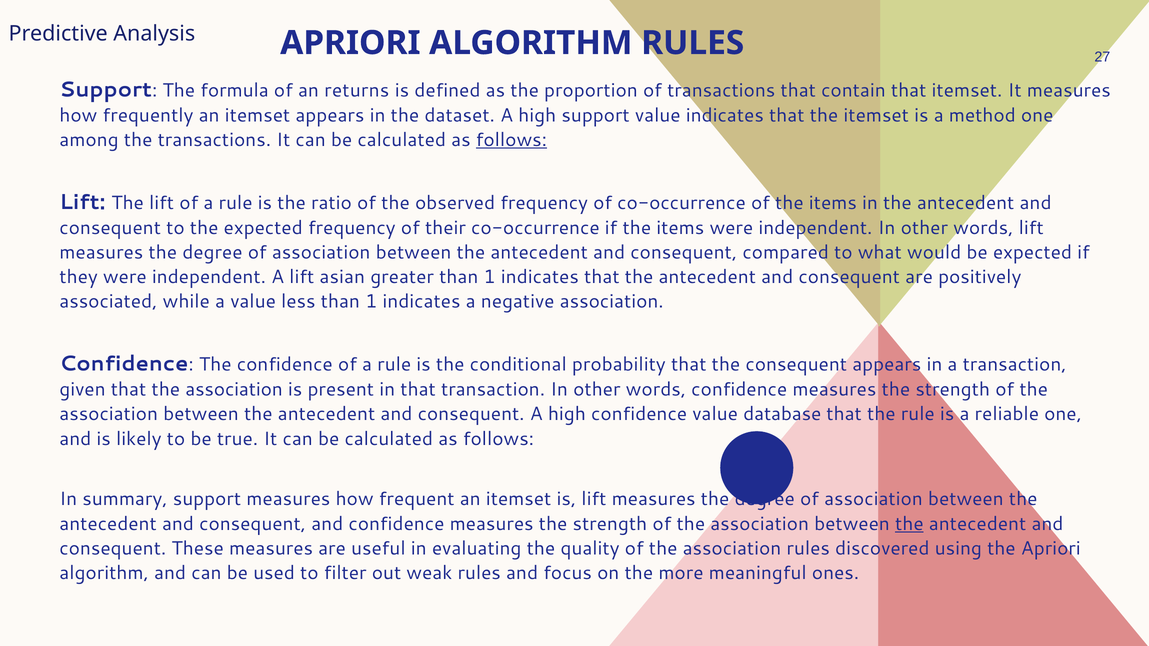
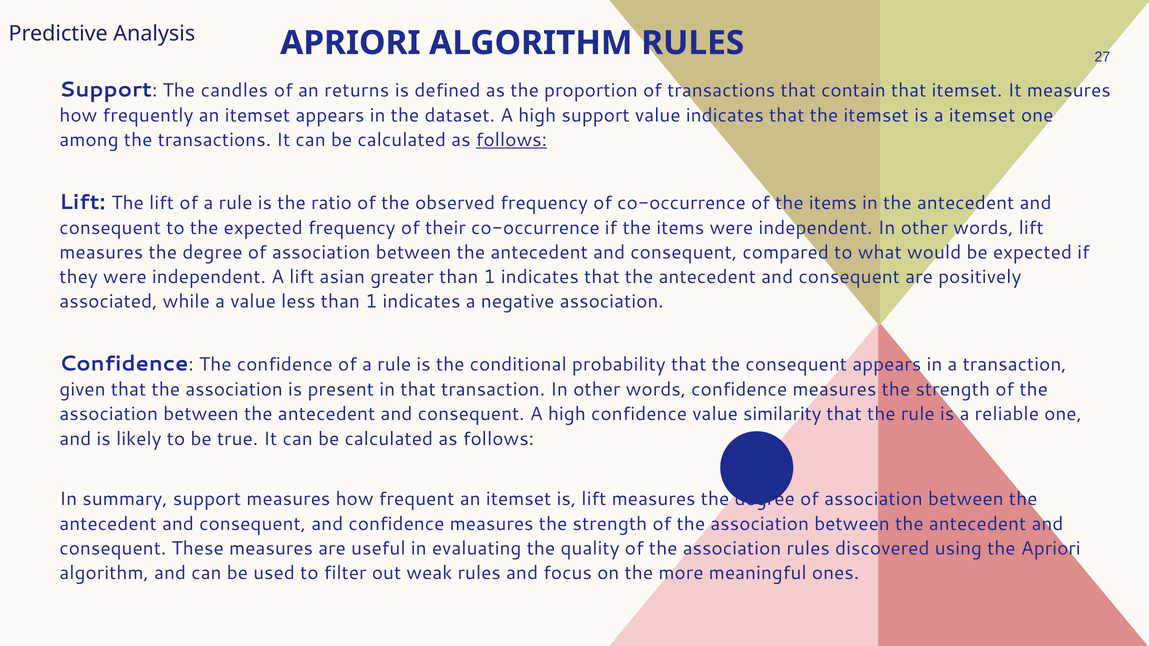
formula: formula -> candles (234, 90)
a method: method -> itemset (982, 115)
database: database -> similarity (782, 414)
the underline: present -> none (909, 524)
